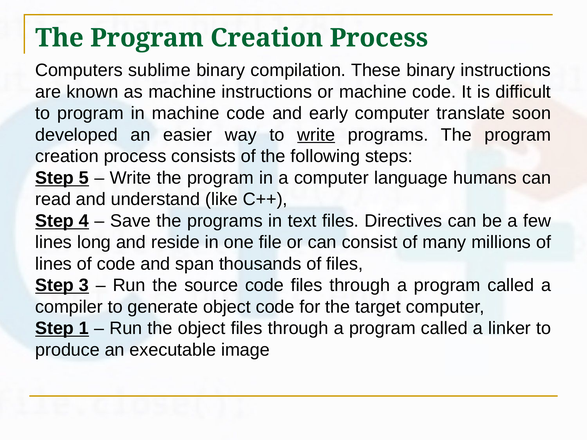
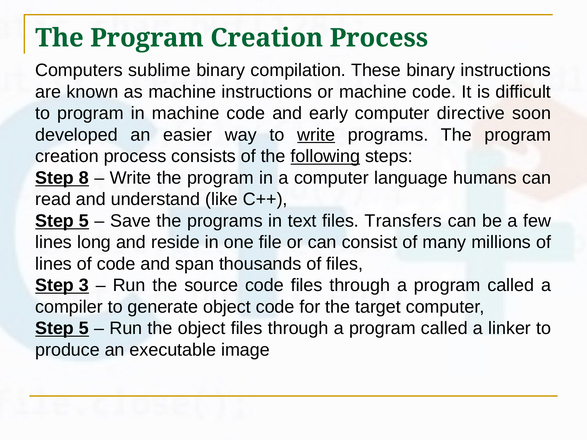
translate: translate -> directive (471, 113)
following underline: none -> present (325, 156)
5: 5 -> 8 (84, 178)
4: 4 -> 5 (84, 221)
Directives: Directives -> Transfers (403, 221)
1: 1 -> 5 (84, 329)
